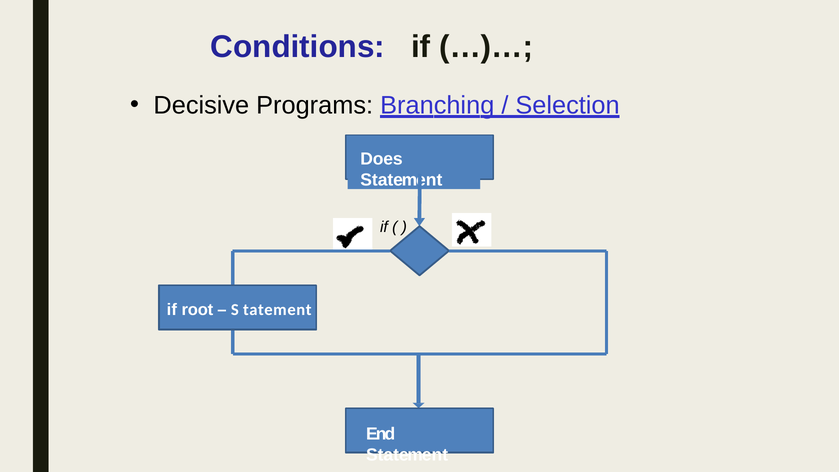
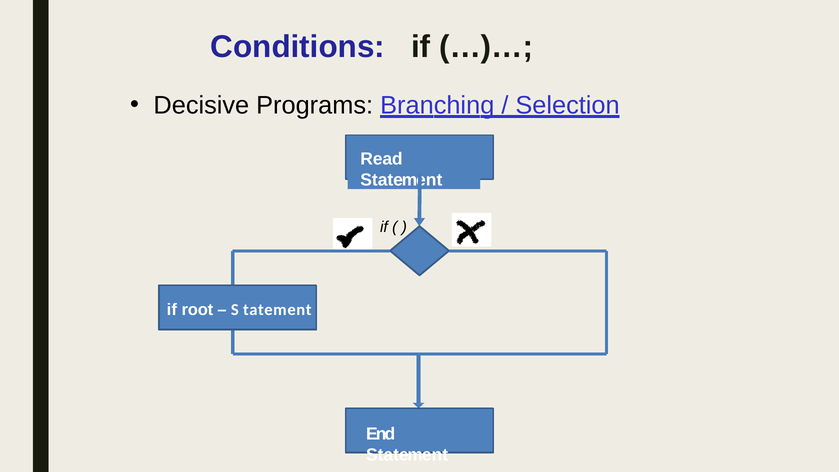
Does: Does -> Read (381, 159)
